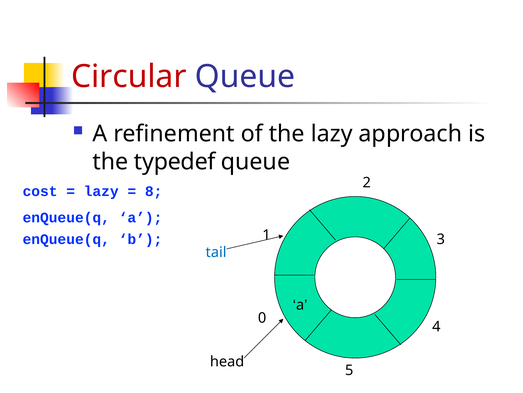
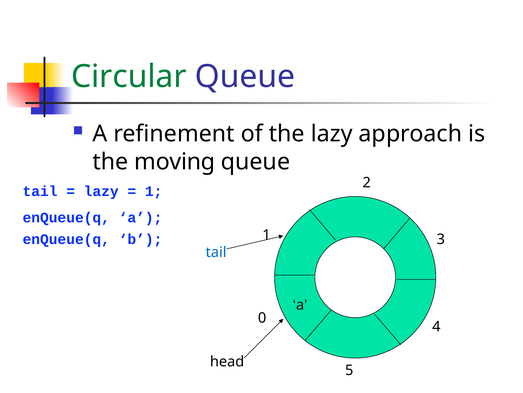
Circular colour: red -> green (129, 76)
typedef: typedef -> moving (175, 162)
cost: cost -> tail (40, 191)
8: 8 -> 1 (154, 191)
